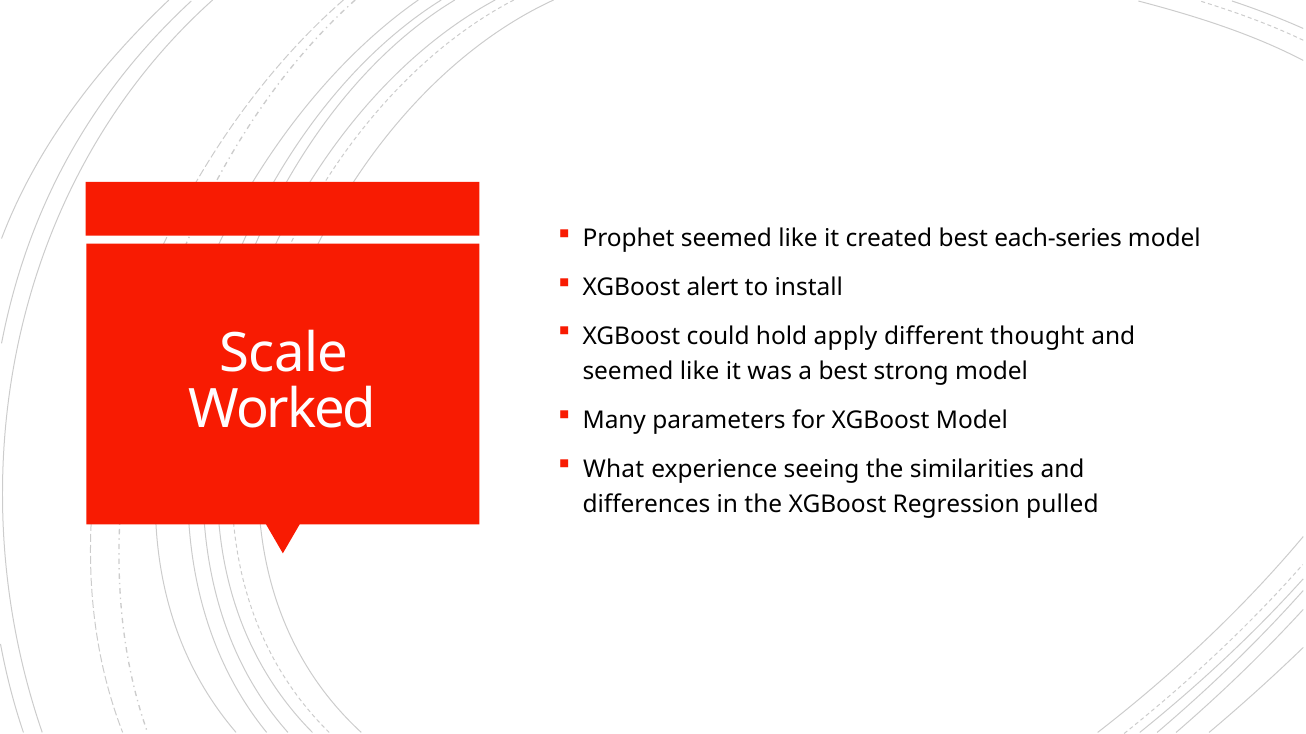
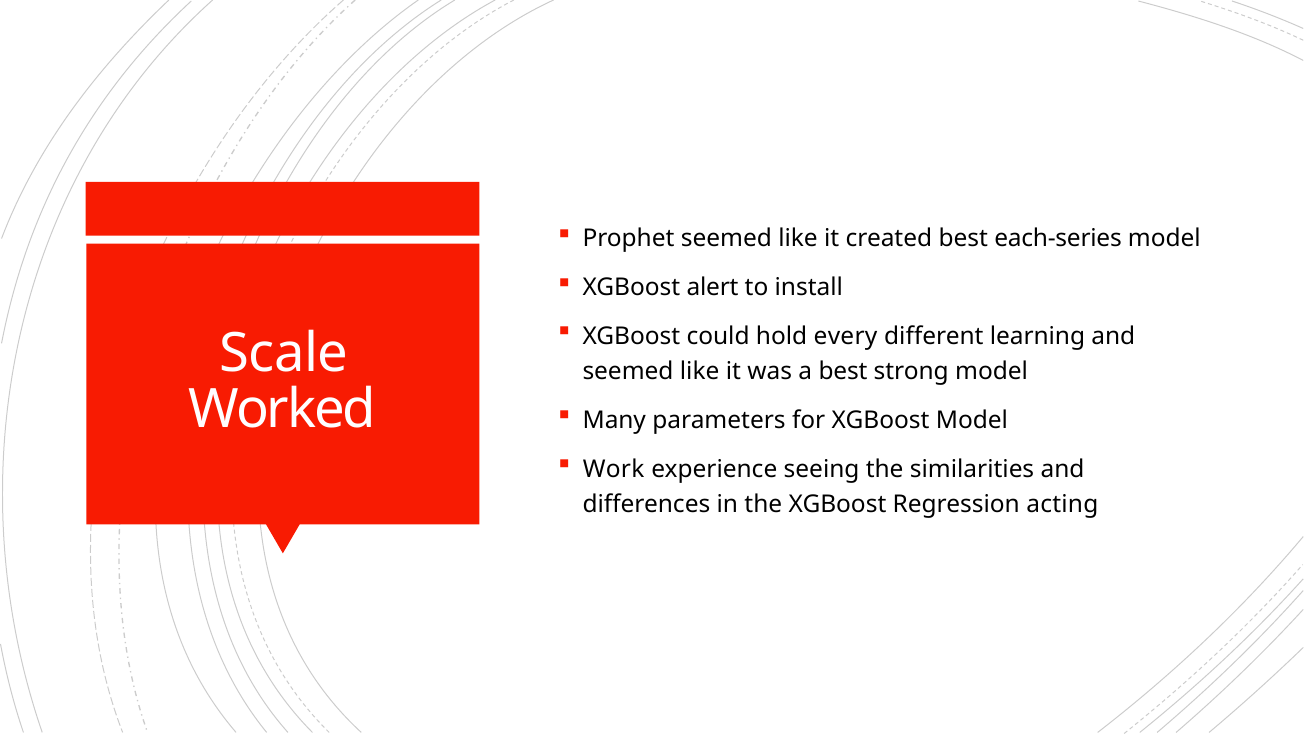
apply: apply -> every (846, 337)
thought: thought -> learning (1037, 337)
What: What -> Work (614, 469)
pulled: pulled -> acting (1062, 505)
